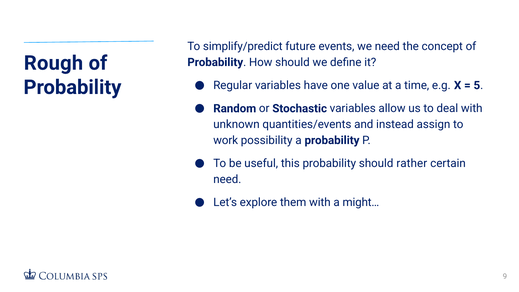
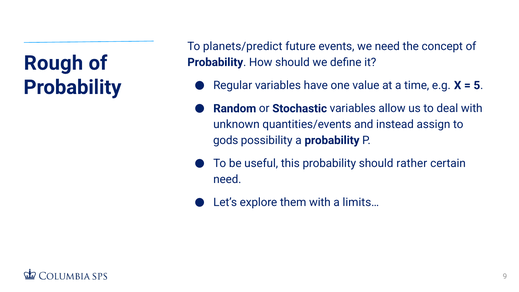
simplify/predict: simplify/predict -> planets/predict (243, 46)
work: work -> gods (226, 140)
might…: might… -> limits… (361, 202)
